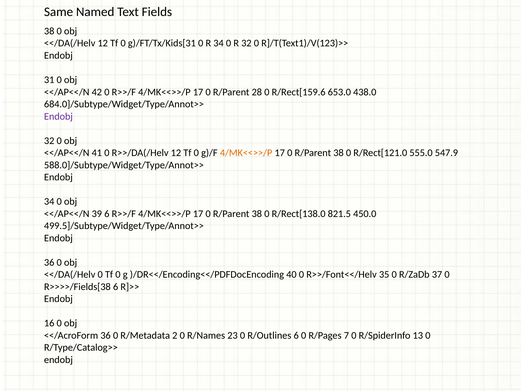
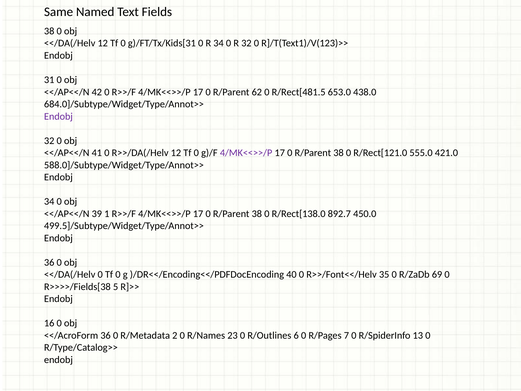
28: 28 -> 62 (257, 92)
R/Rect[159.6: R/Rect[159.6 -> R/Rect[481.5 (299, 92)
4/MK<<>>/P colour: orange -> purple (246, 153)
547.9: 547.9 -> 421.0 (446, 153)
39 6: 6 -> 1 (107, 214)
821.5: 821.5 -> 892.7 (339, 214)
37: 37 -> 69 (437, 274)
R>>>>/Fields[38 6: 6 -> 5 (116, 287)
